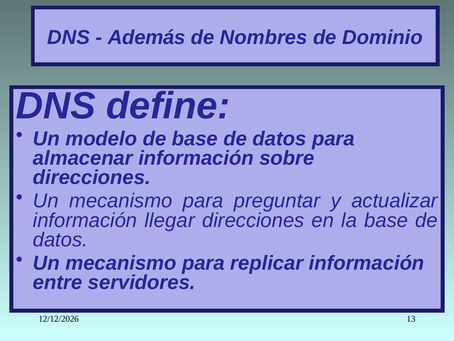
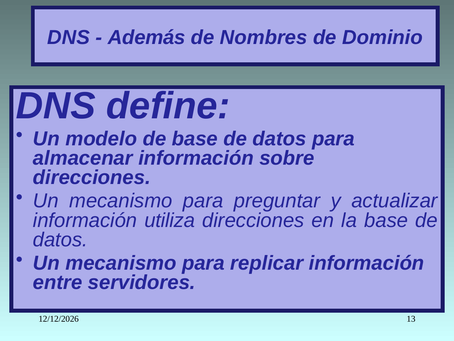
llegar: llegar -> utiliza (170, 220)
